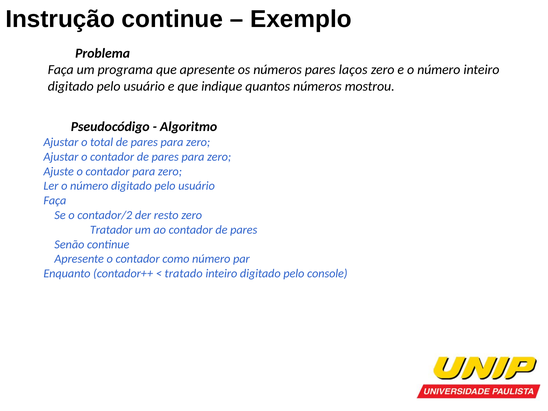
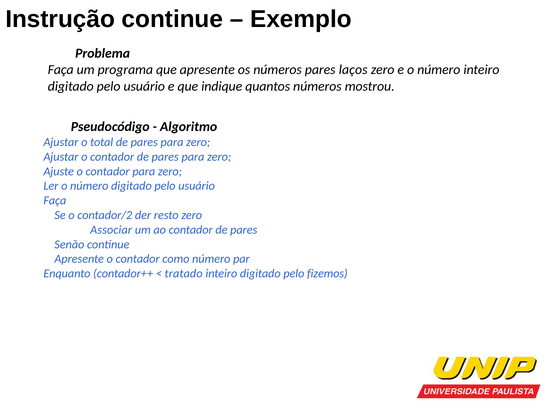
Tratador: Tratador -> Associar (111, 230)
console: console -> fizemos (327, 274)
